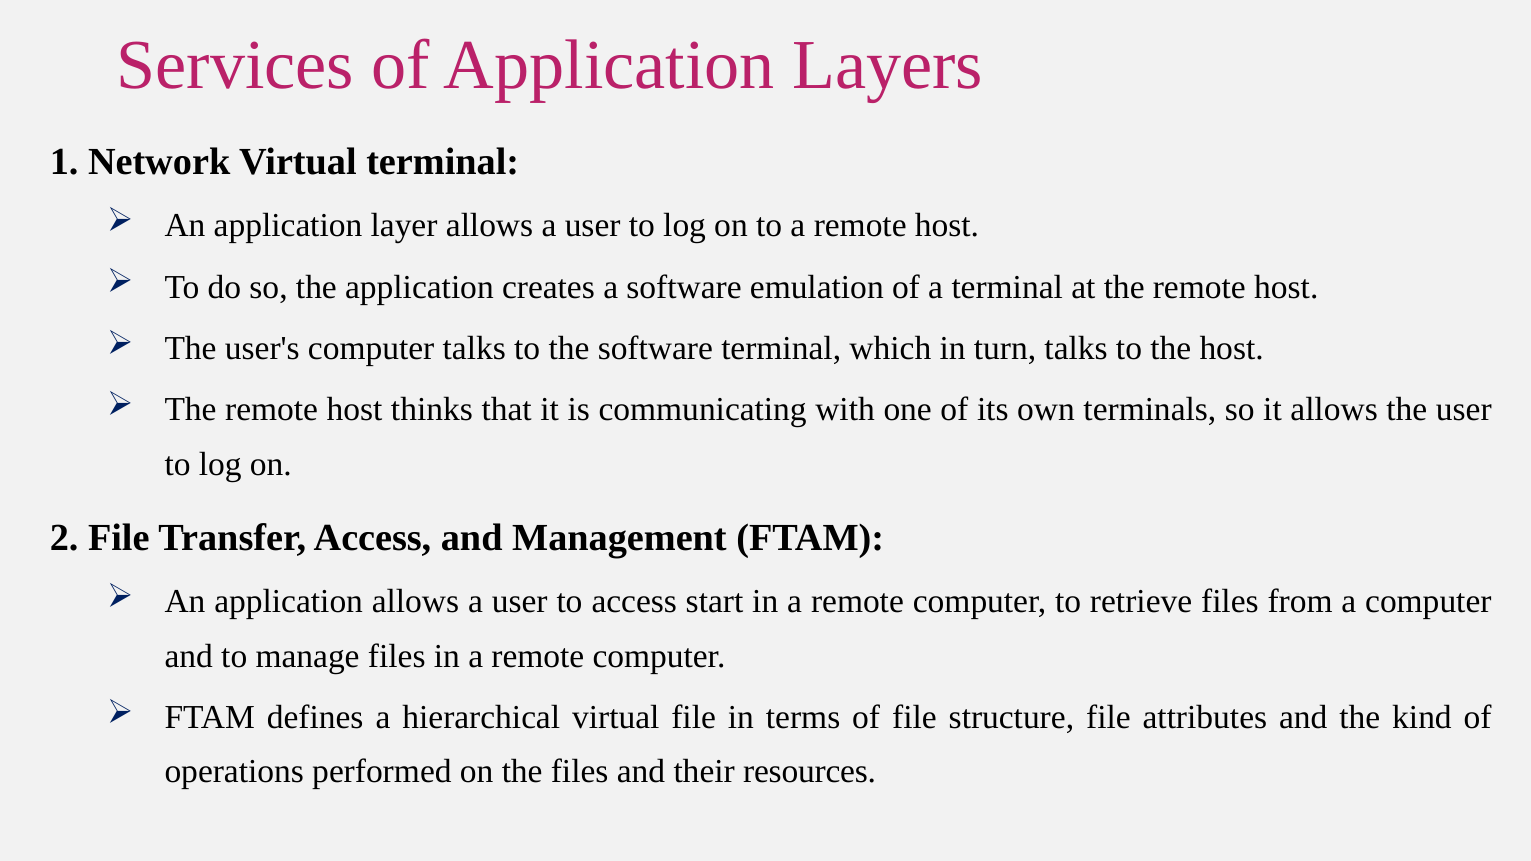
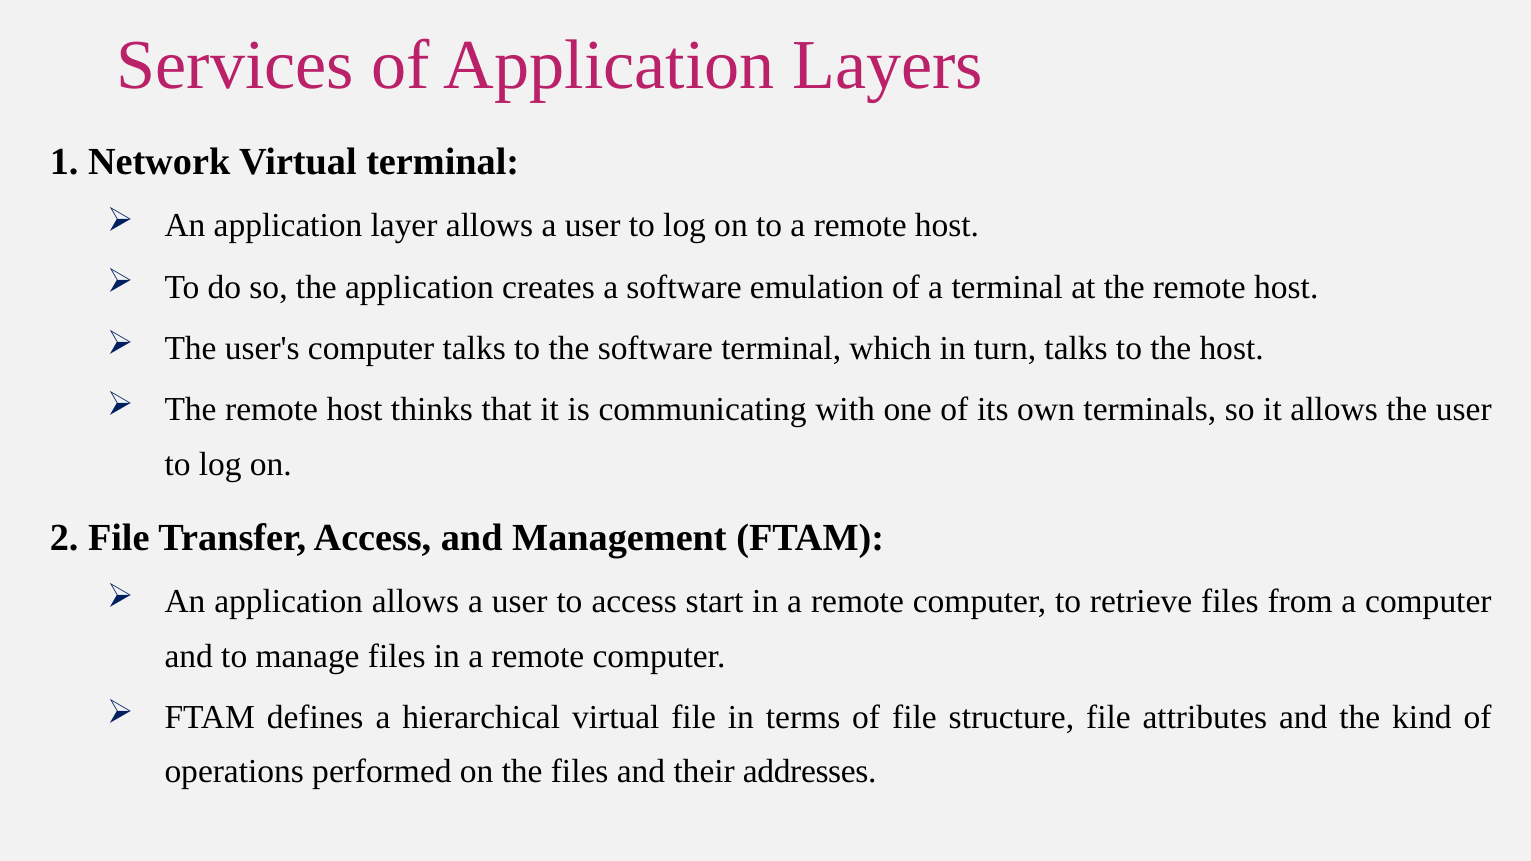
resources: resources -> addresses (810, 772)
